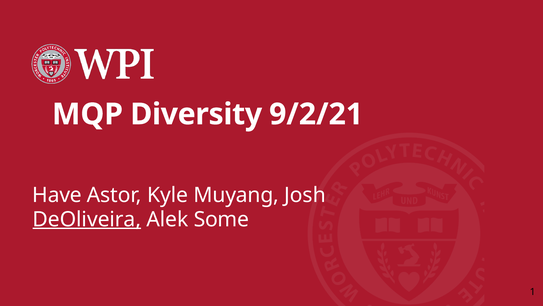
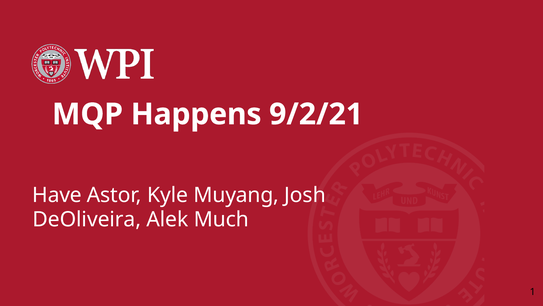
Diversity: Diversity -> Happens (196, 114)
DeOliveira underline: present -> none (87, 219)
Some: Some -> Much (221, 219)
